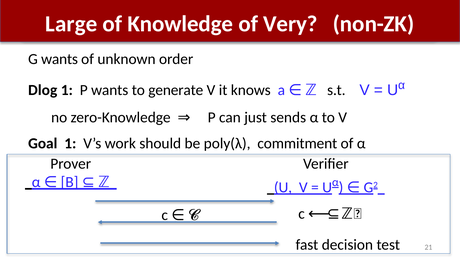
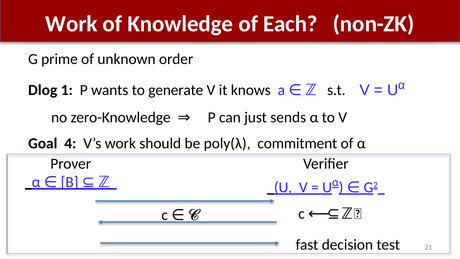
Large: Large -> Work (71, 24)
Very: Very -> Each (290, 24)
G wants: wants -> prime (60, 59)
Goal 1: 1 -> 4 (70, 143)
